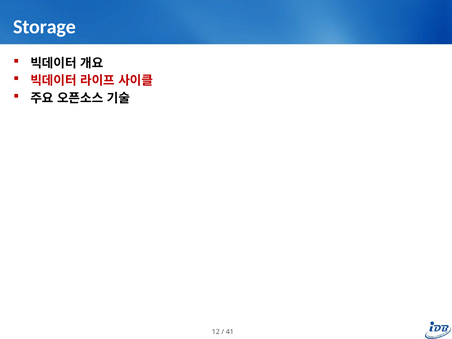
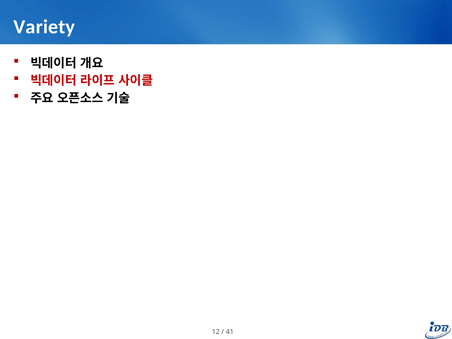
Storage: Storage -> Variety (44, 27)
